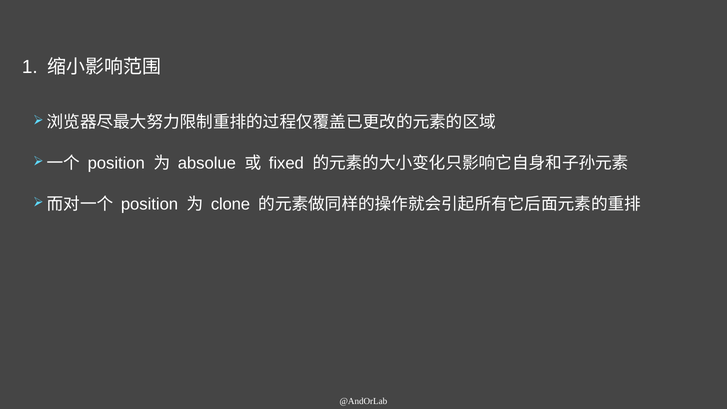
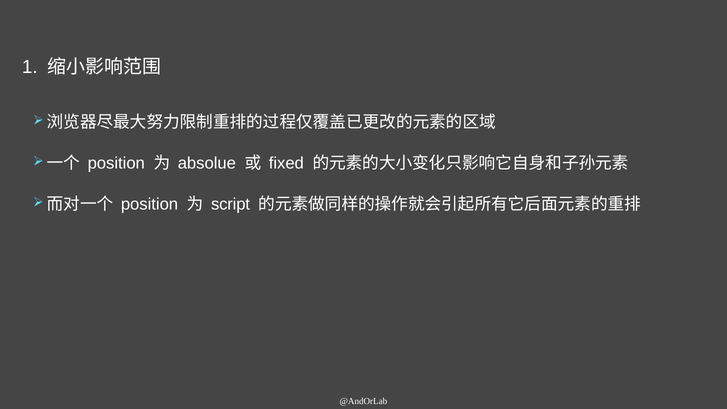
clone: clone -> script (230, 204)
